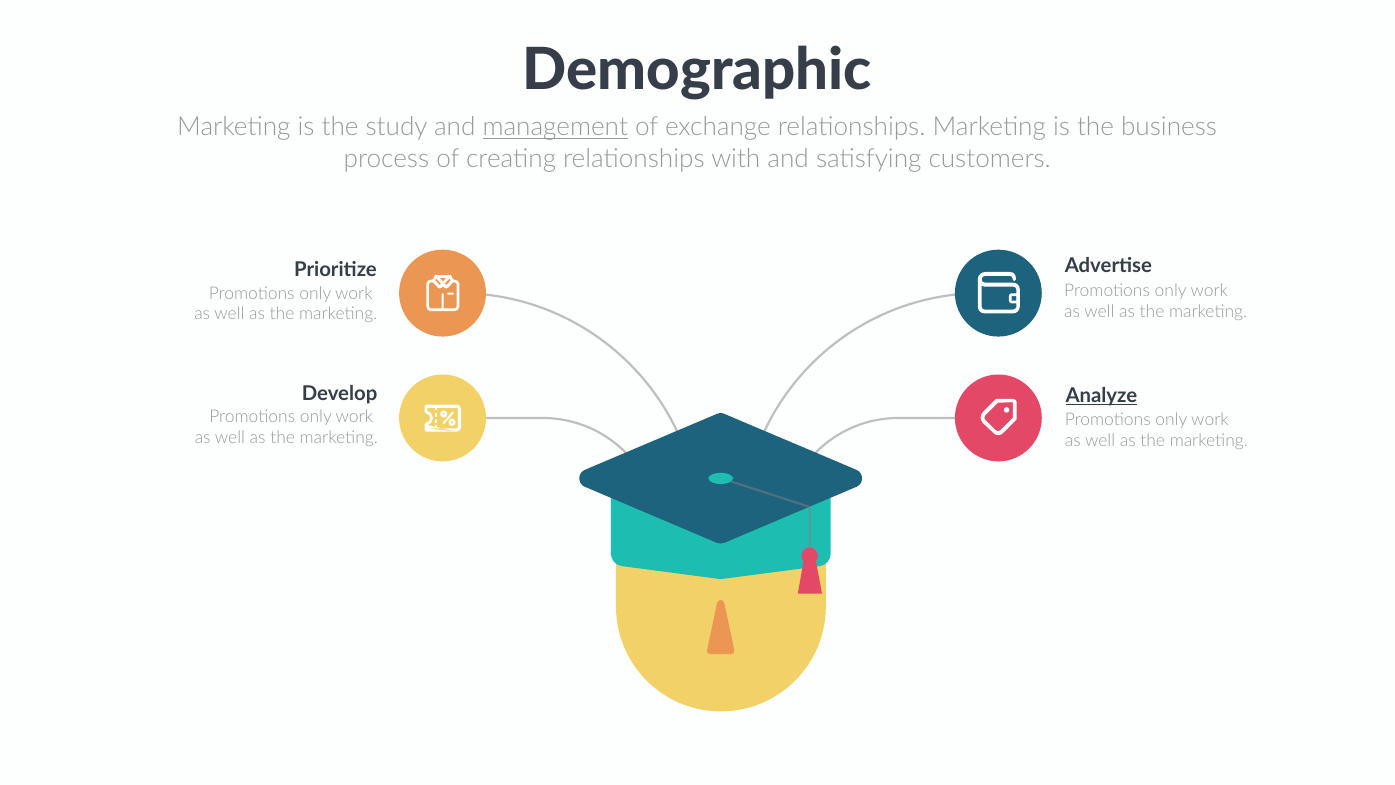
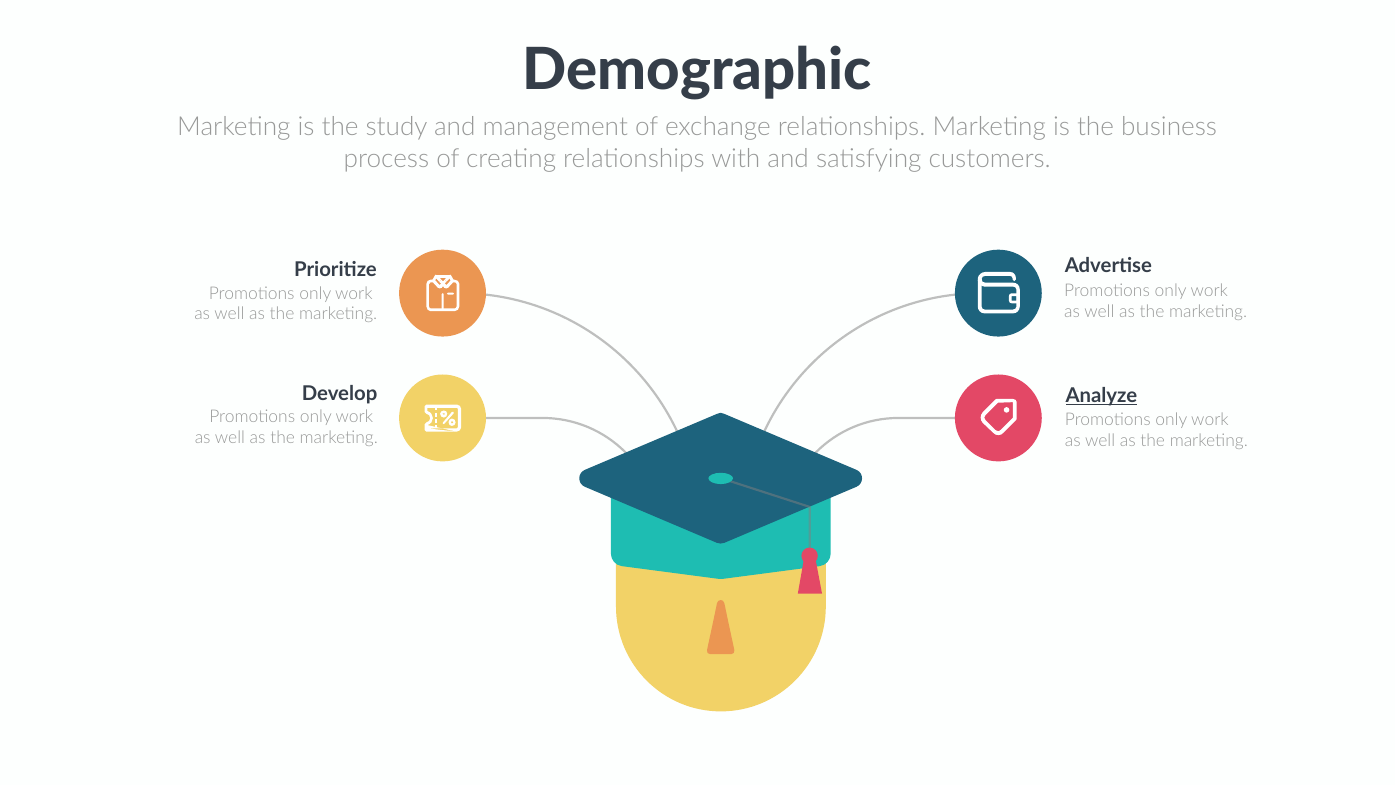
management underline: present -> none (555, 127)
